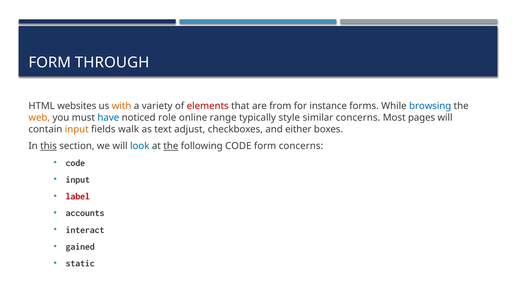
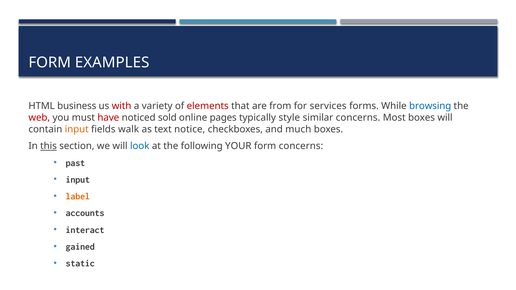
THROUGH: THROUGH -> EXAMPLES (112, 63)
websites: websites -> business (77, 106)
with colour: orange -> red (122, 106)
instance: instance -> services (328, 106)
web colour: orange -> red (39, 118)
have colour: blue -> red (108, 118)
role: role -> sold (167, 118)
range: range -> pages (223, 118)
Most pages: pages -> boxes (422, 118)
adjust: adjust -> notice (190, 129)
either: either -> much (298, 129)
the underline: present -> none (171, 146)
following CODE: CODE -> YOUR (238, 146)
code: code -> past (75, 163)
label colour: red -> orange (78, 197)
